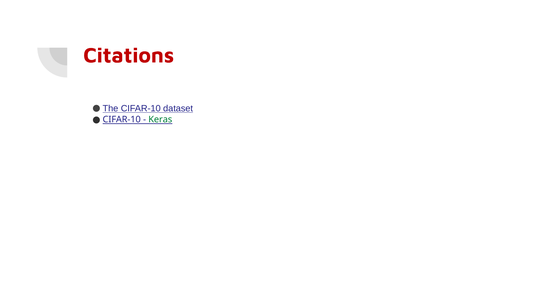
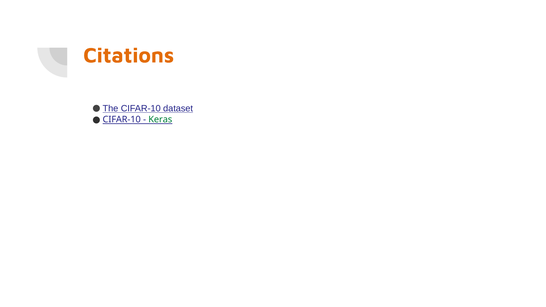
Citations colour: red -> orange (129, 55)
